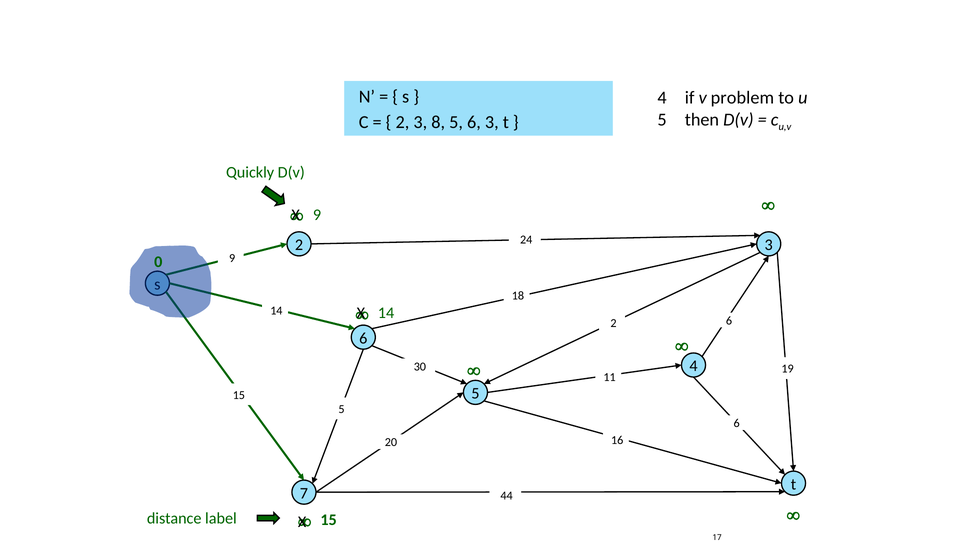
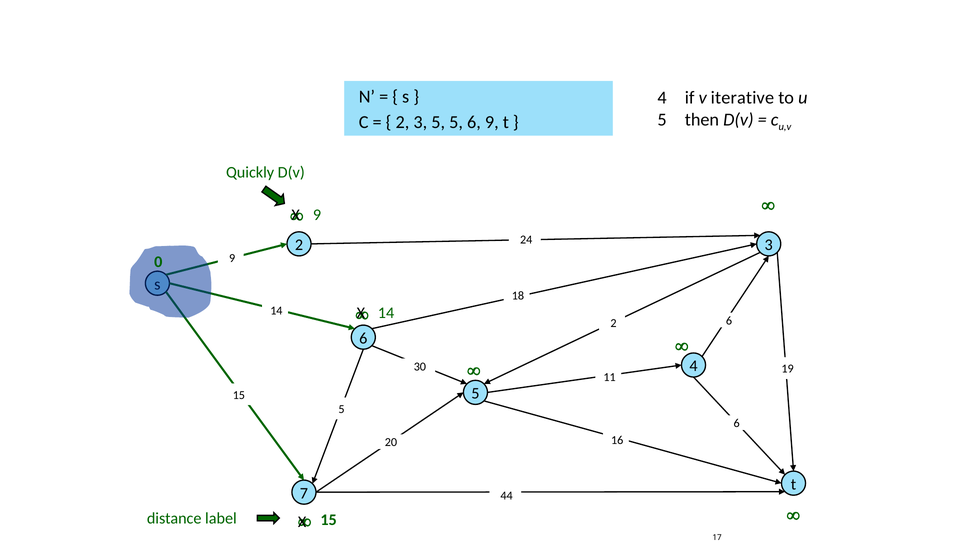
problem: problem -> iterative (742, 98)
3 8: 8 -> 5 (438, 122)
6 3: 3 -> 9 (492, 122)
